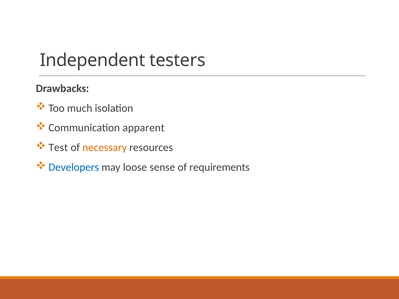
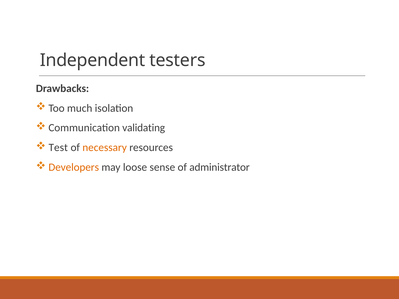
apparent: apparent -> validating (144, 128)
Developers colour: blue -> orange (74, 167)
requirements: requirements -> administrator (220, 167)
